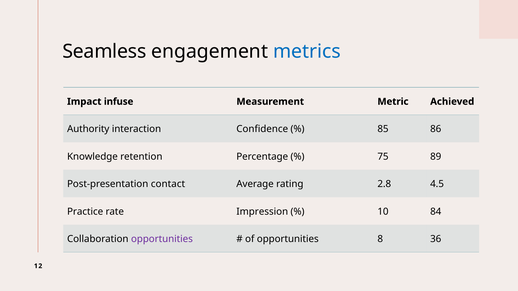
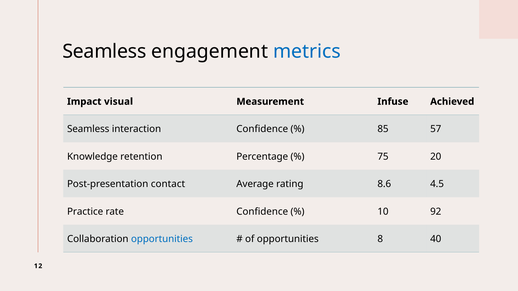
infuse: infuse -> visual (119, 102)
Metric: Metric -> Infuse (393, 102)
Authority: Authority -> Seamless (88, 129)
86: 86 -> 57 (436, 129)
89: 89 -> 20 (436, 157)
2.8: 2.8 -> 8.6 (384, 184)
rate Impression: Impression -> Confidence (262, 212)
84: 84 -> 92 (436, 212)
opportunities colour: purple -> blue (162, 239)
36: 36 -> 40 (436, 239)
